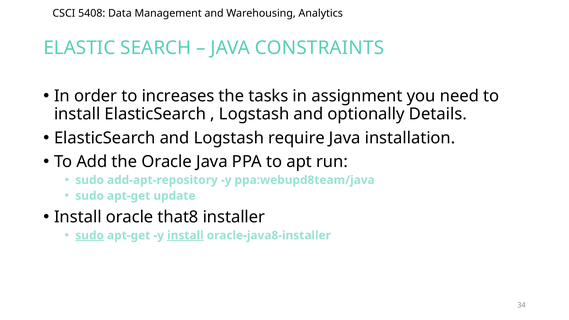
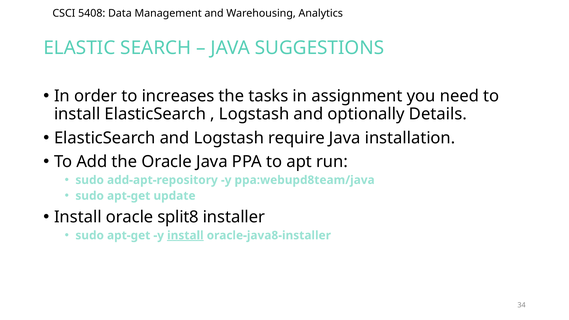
CONSTRAINTS: CONSTRAINTS -> SUGGESTIONS (320, 48)
that8: that8 -> split8 (178, 217)
sudo underline: present -> none (90, 235)
